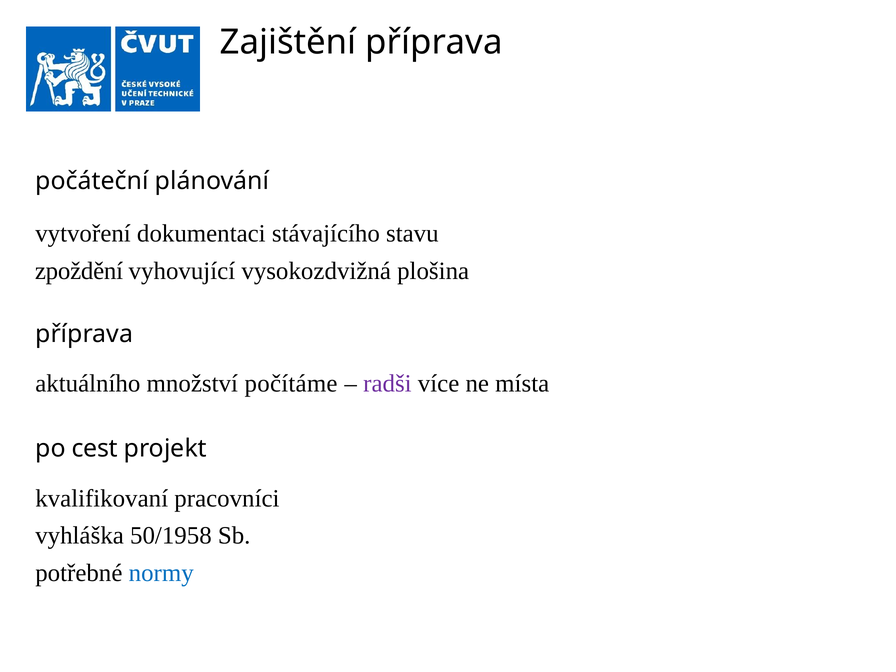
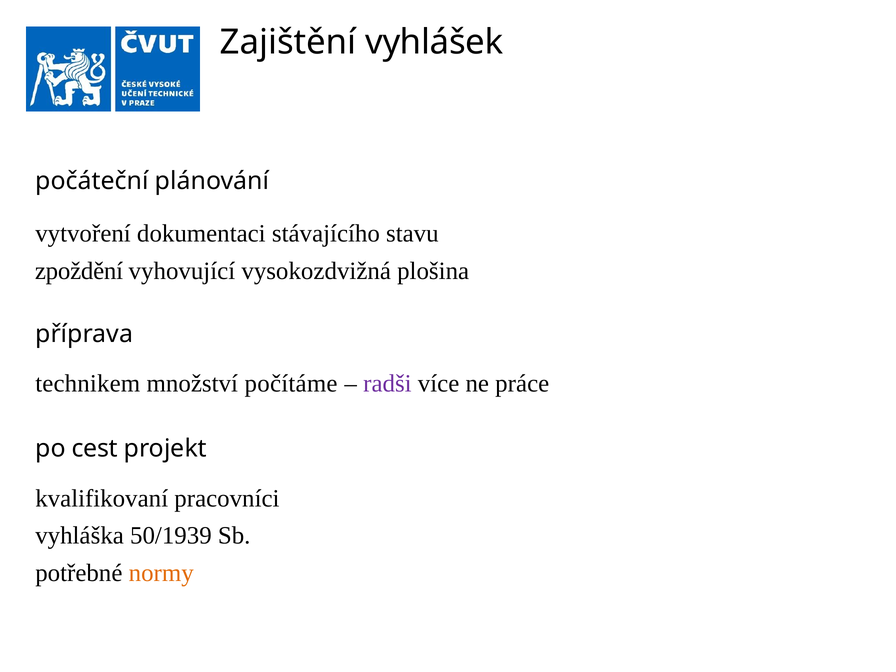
Zajištění příprava: příprava -> vyhlášek (434, 42)
aktuálního: aktuálního -> technikem (88, 384)
místa: místa -> práce (522, 384)
50/1958: 50/1958 -> 50/1939 (171, 536)
normy colour: blue -> orange (161, 573)
